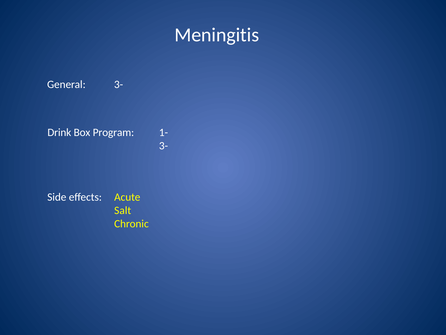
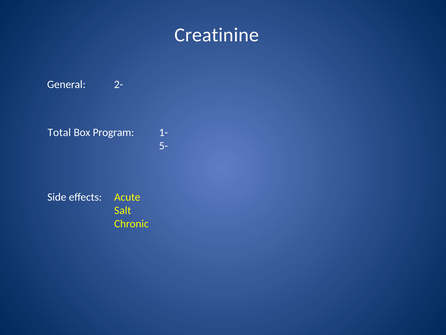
Meningitis: Meningitis -> Creatinine (217, 35)
General 3-: 3- -> 2- (119, 84)
Drink: Drink -> Total (59, 132)
3-: 3- -> 5- (164, 146)
